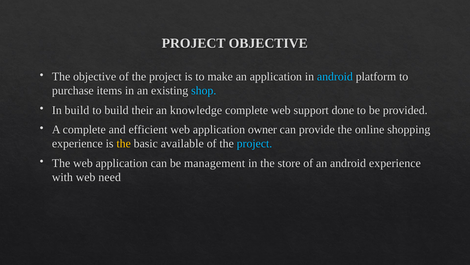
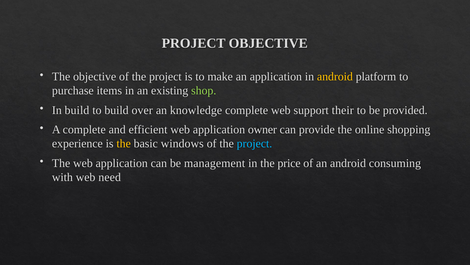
android colour: light blue -> yellow (335, 76)
shop colour: light blue -> light green (204, 91)
their: their -> over (142, 110)
done: done -> their (343, 110)
available: available -> windows (182, 143)
store: store -> price (289, 163)
android experience: experience -> consuming (395, 163)
